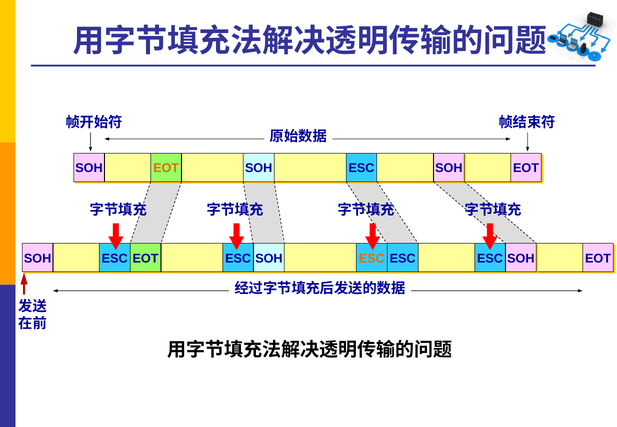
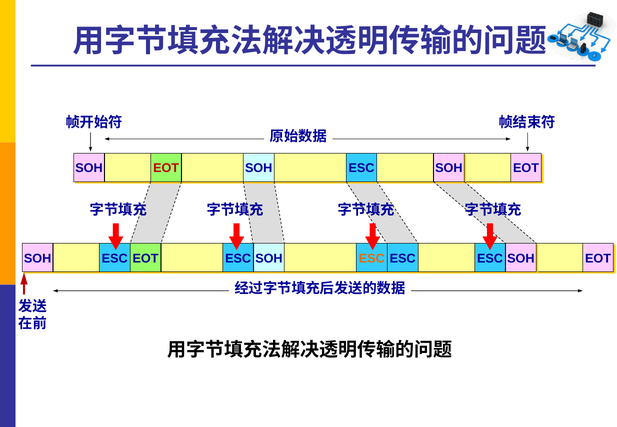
EOT colour: orange -> red (166, 168)
